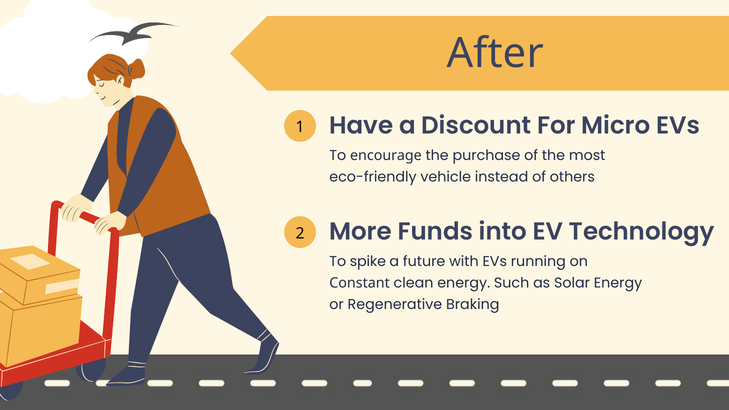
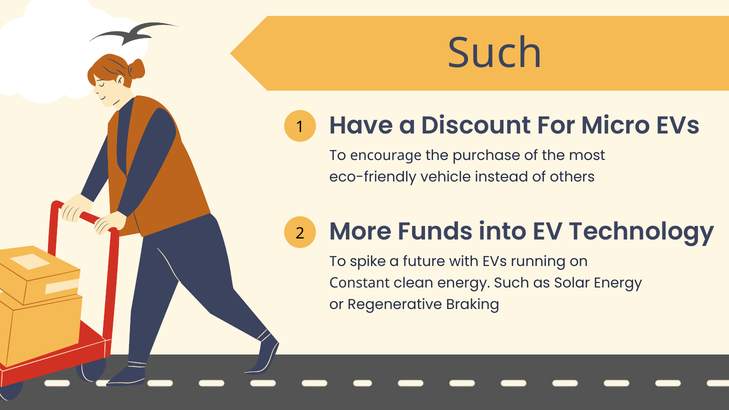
After: After -> Such (495, 54)
